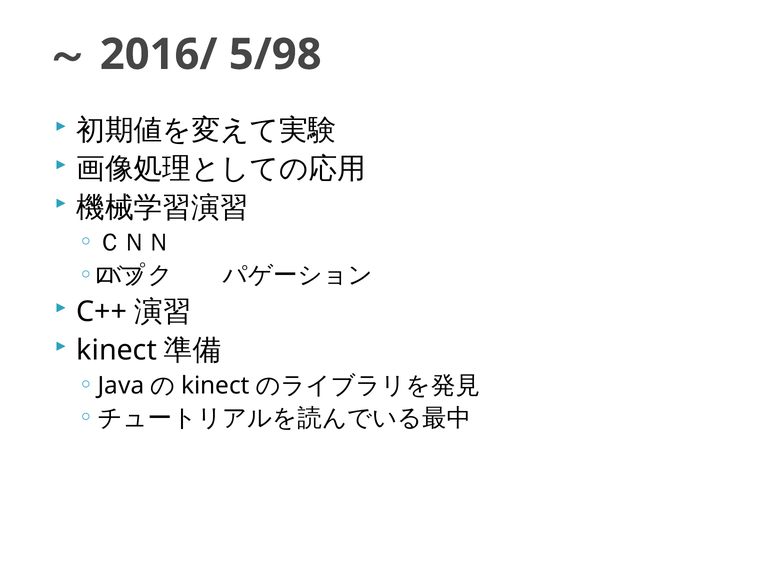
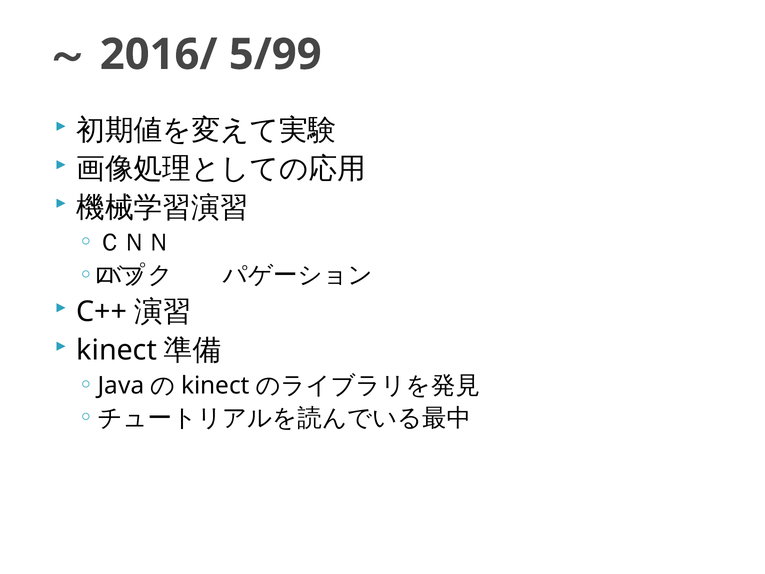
5/98: 5/98 -> 5/99 (275, 55)
